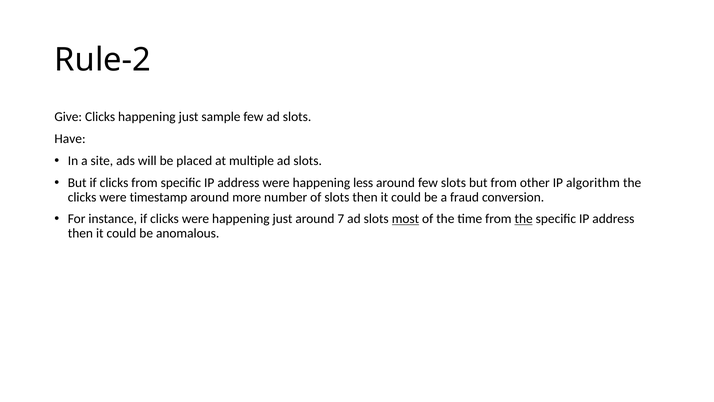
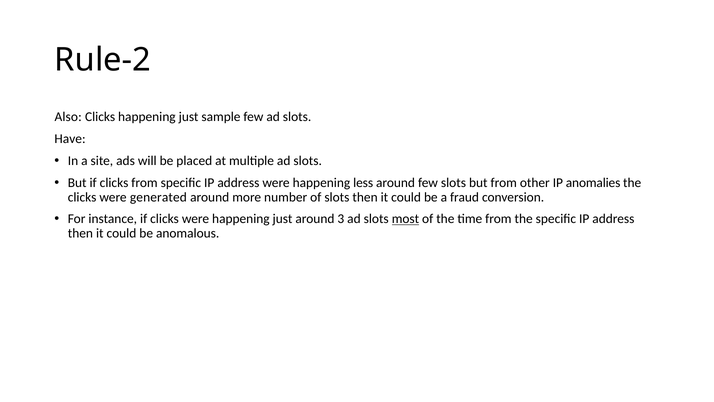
Give: Give -> Also (68, 117)
algorithm: algorithm -> anomalies (593, 182)
timestamp: timestamp -> generated (158, 197)
7: 7 -> 3 (341, 219)
the underline: present -> none (524, 219)
